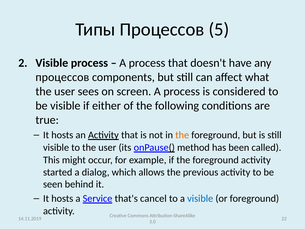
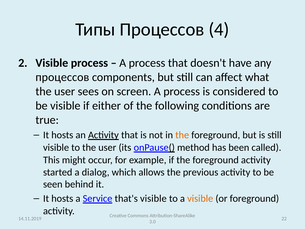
5: 5 -> 4 (219, 30)
that's cancel: cancel -> visible (153, 198)
visible colour: blue -> orange (200, 198)
